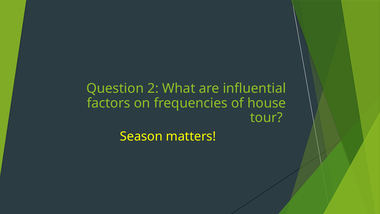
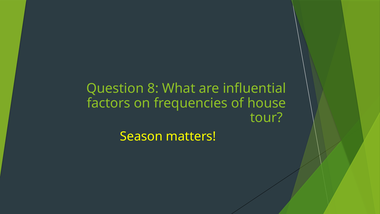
2: 2 -> 8 (153, 88)
